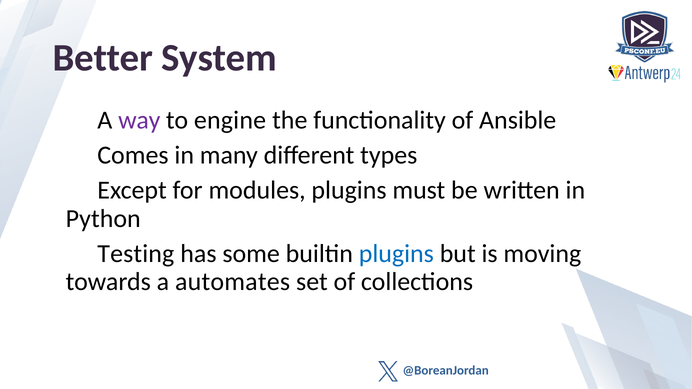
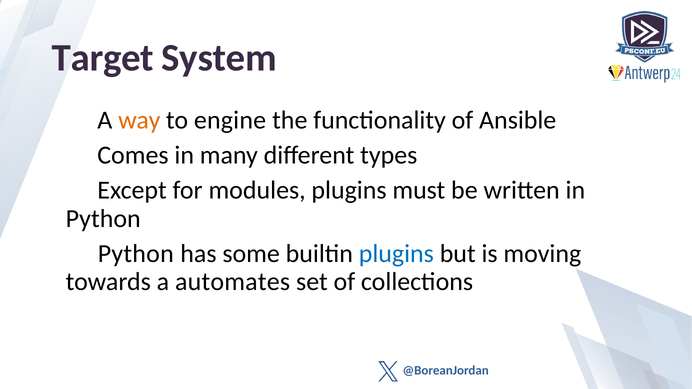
Better: Better -> Target (103, 58)
way colour: purple -> orange (139, 120)
Testing: Testing -> Python (136, 254)
